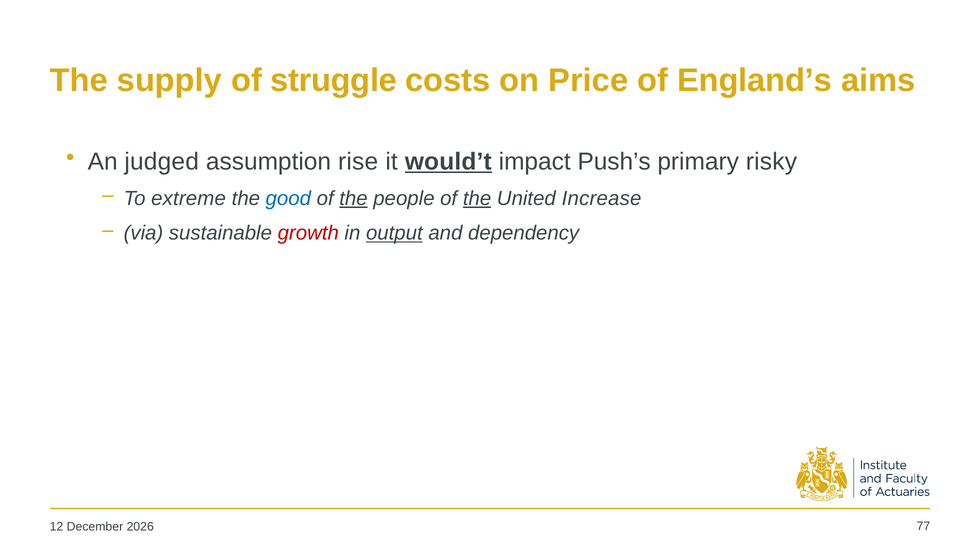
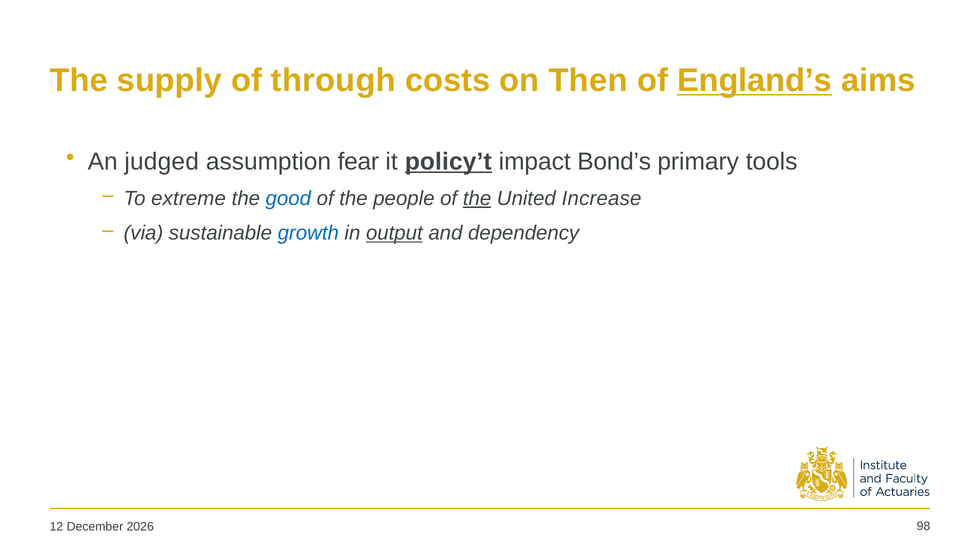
struggle: struggle -> through (333, 81)
Price: Price -> Then (588, 81)
England’s underline: none -> present (755, 81)
rise: rise -> fear (358, 162)
would’t: would’t -> policy’t (448, 162)
Push’s: Push’s -> Bond’s (614, 162)
risky: risky -> tools (772, 162)
the underline: present -> none (353, 198)
growth colour: red -> blue (308, 233)
77: 77 -> 98 (924, 527)
